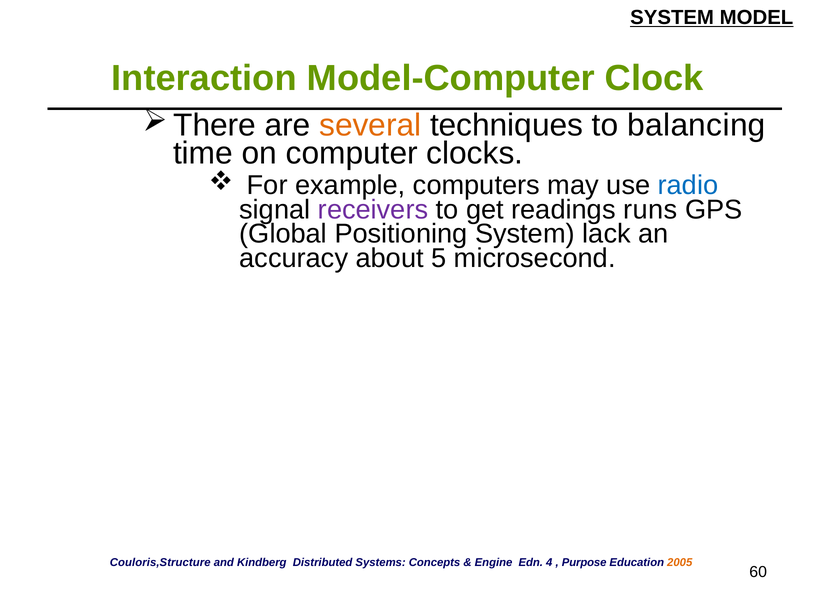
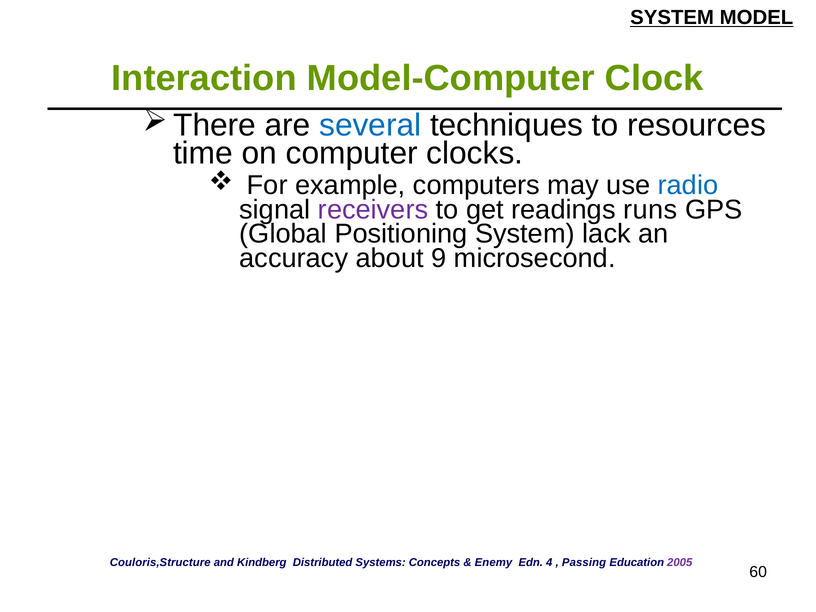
several colour: orange -> blue (370, 125)
balancing: balancing -> resources (697, 125)
5: 5 -> 9 (439, 258)
Engine: Engine -> Enemy (493, 563)
Purpose: Purpose -> Passing (584, 563)
2005 colour: orange -> purple (680, 563)
